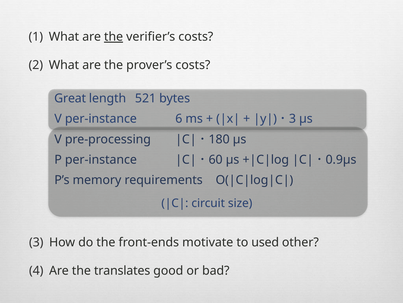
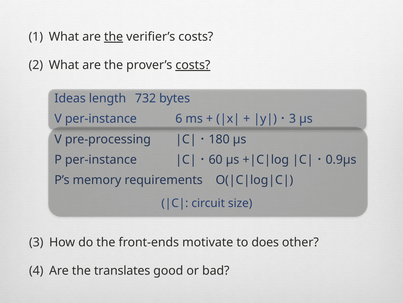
costs underline: none -> present (193, 65)
Great: Great -> Ideas (70, 98)
521: 521 -> 732 (146, 98)
used: used -> does (265, 242)
